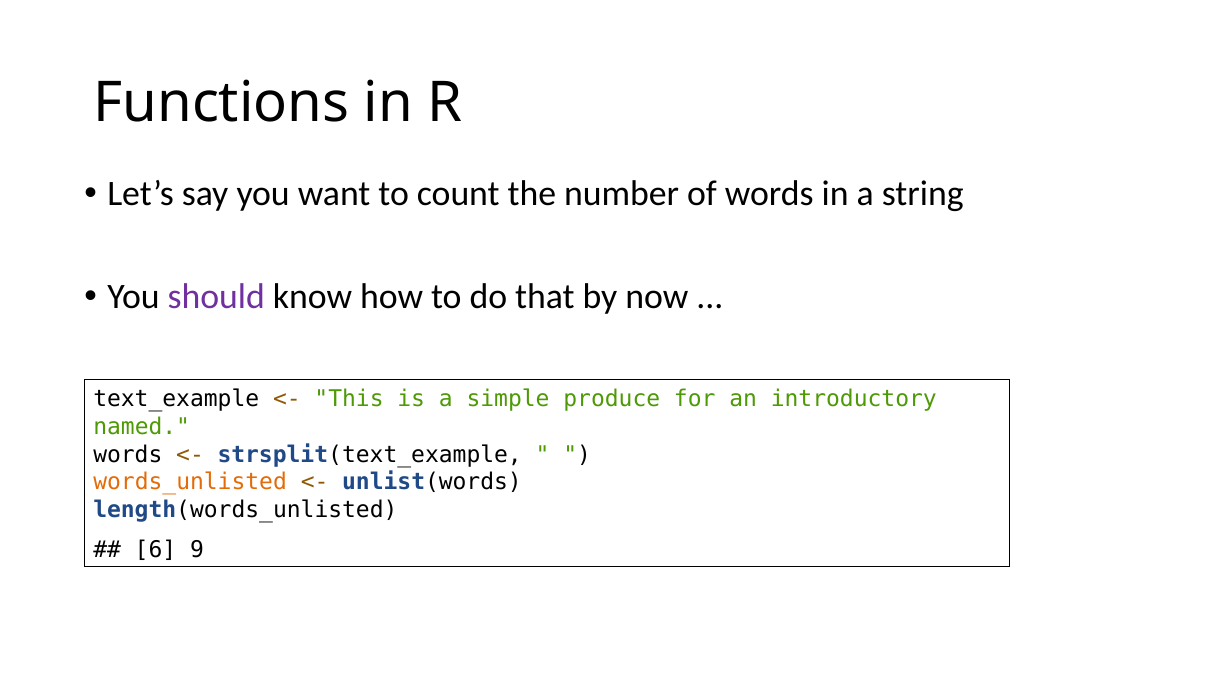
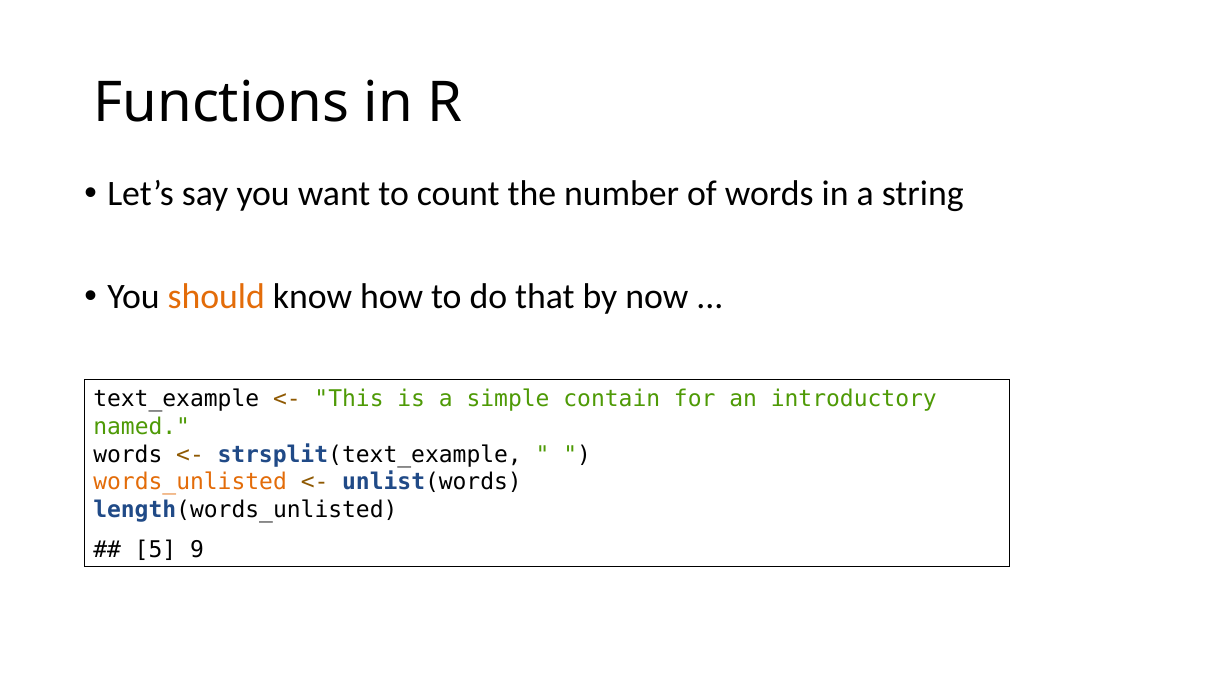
should colour: purple -> orange (216, 297)
produce: produce -> contain (612, 399)
6: 6 -> 5 (155, 550)
